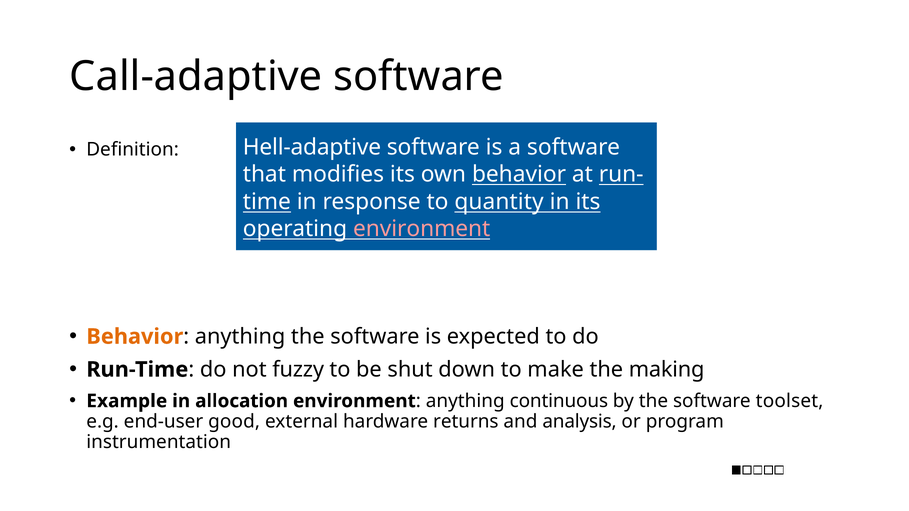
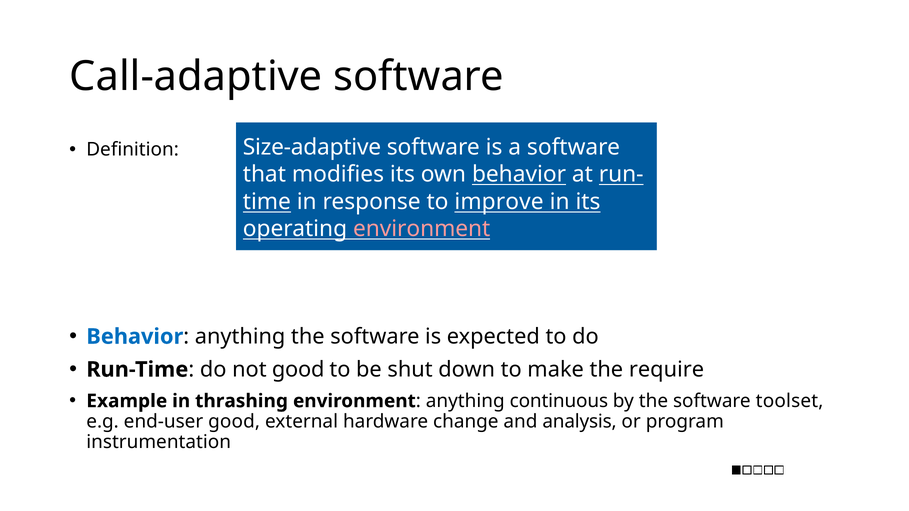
Hell-adaptive: Hell-adaptive -> Size-adaptive (312, 147)
quantity: quantity -> improve (499, 202)
Behavior colour: orange -> blue (135, 337)
not fuzzy: fuzzy -> good (298, 370)
making: making -> require (666, 370)
allocation: allocation -> thrashing (242, 401)
returns: returns -> change (466, 422)
